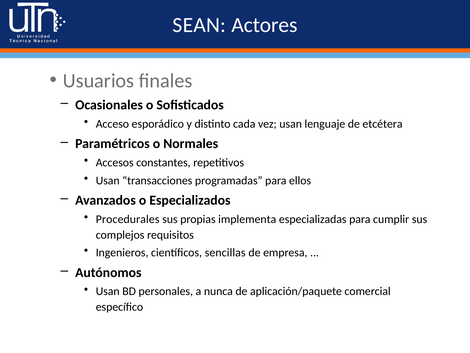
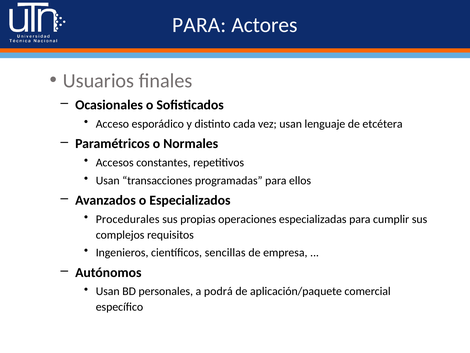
SEAN: SEAN -> PARA (199, 25)
implementa: implementa -> operaciones (247, 219)
nunca: nunca -> podrá (218, 291)
